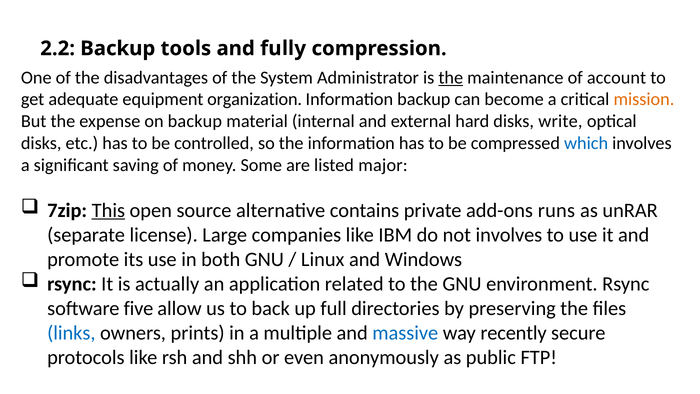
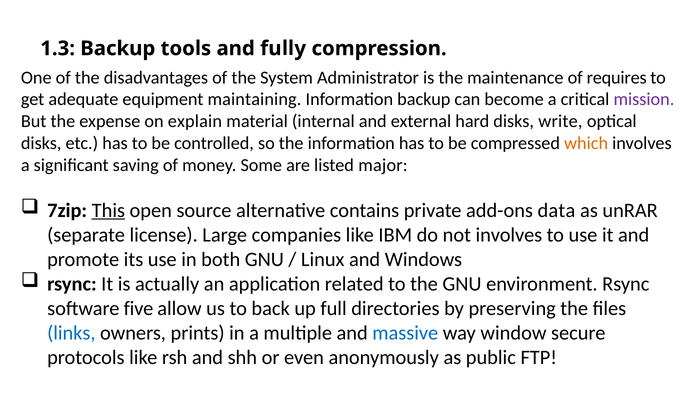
2.2: 2.2 -> 1.3 (58, 48)
the underline: present -> none (451, 78)
account: account -> requires (617, 78)
organization: organization -> maintaining (254, 99)
mission colour: orange -> purple (644, 99)
on backup: backup -> explain (195, 121)
which colour: blue -> orange (586, 143)
runs: runs -> data (556, 210)
recently: recently -> window (513, 333)
